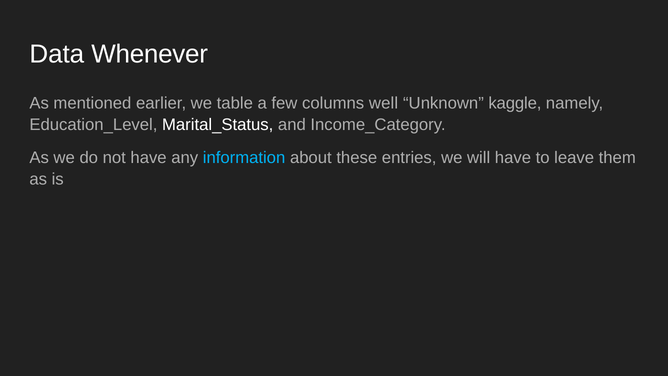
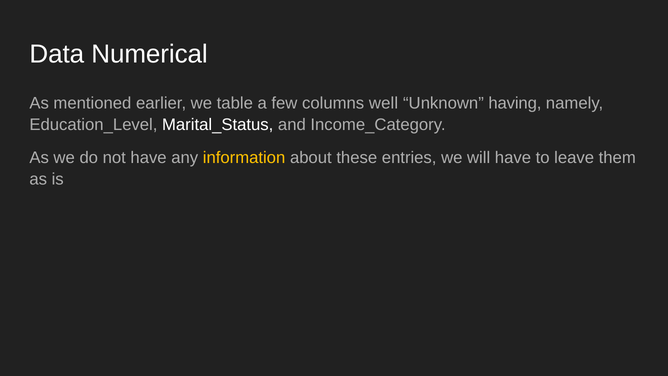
Whenever: Whenever -> Numerical (150, 54)
kaggle: kaggle -> having (515, 103)
information colour: light blue -> yellow (244, 157)
